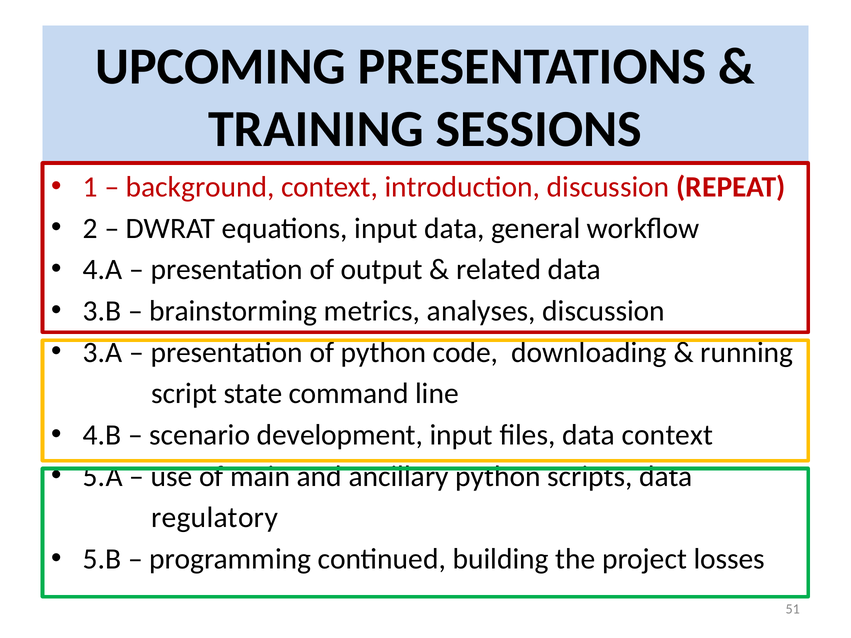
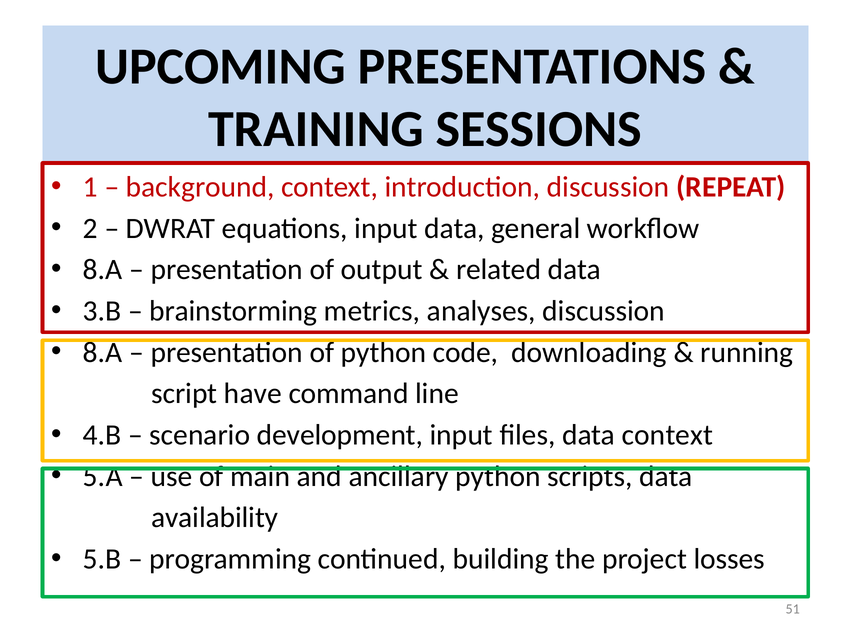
4.A: 4.A -> 8.A (103, 270)
3.A: 3.A -> 8.A (103, 353)
state: state -> have (253, 394)
regulatory: regulatory -> availability (215, 518)
